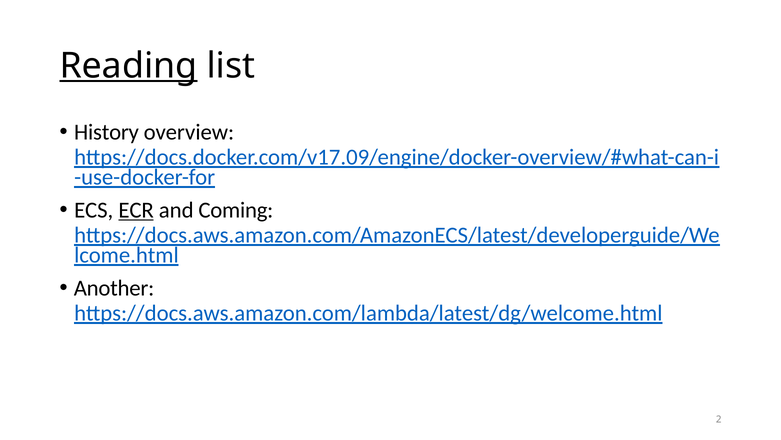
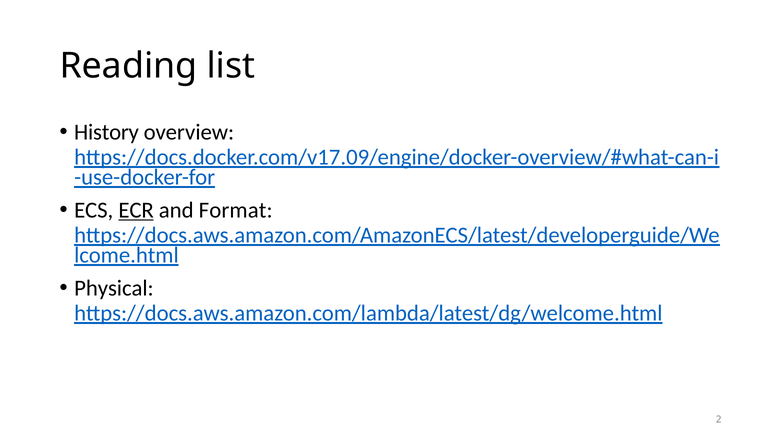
Reading underline: present -> none (128, 66)
Coming: Coming -> Format (236, 210)
Another: Another -> Physical (114, 288)
